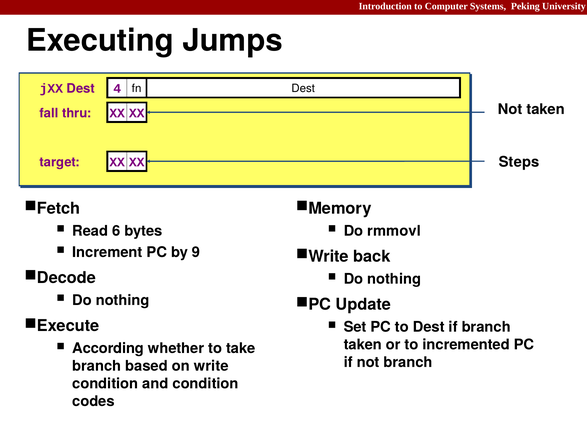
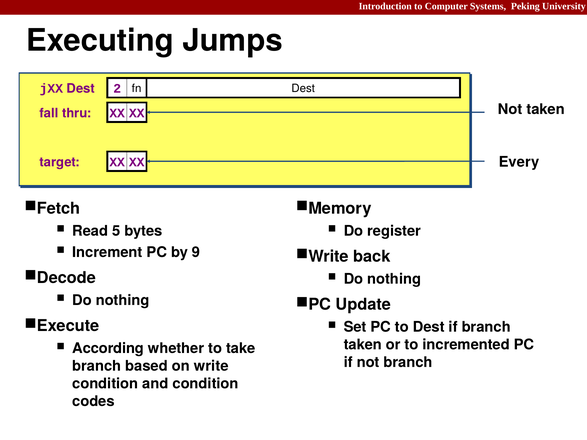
4: 4 -> 2 (117, 89)
Steps: Steps -> Every (519, 162)
6: 6 -> 5 (116, 231)
rmmovl: rmmovl -> register (394, 231)
